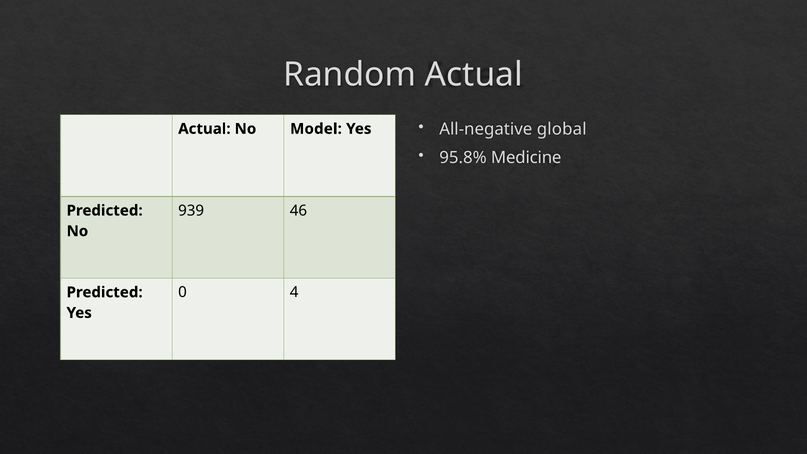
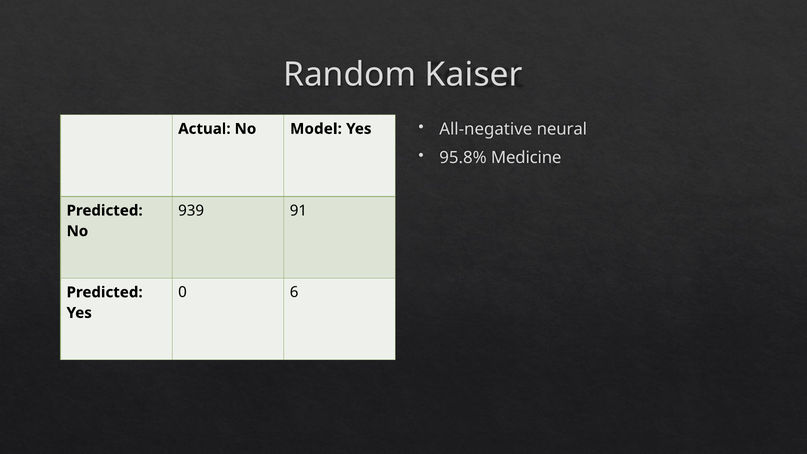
Random Actual: Actual -> Kaiser (474, 75)
global: global -> neural (562, 129)
46: 46 -> 91 (298, 211)
4: 4 -> 6 (294, 292)
